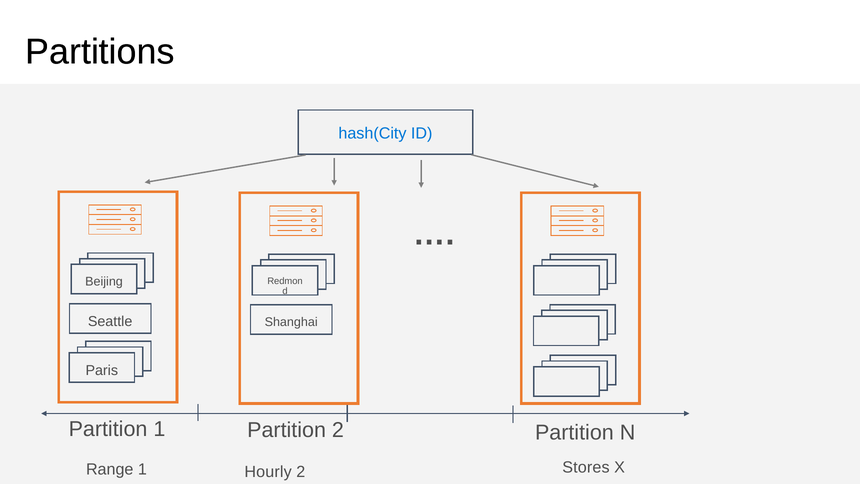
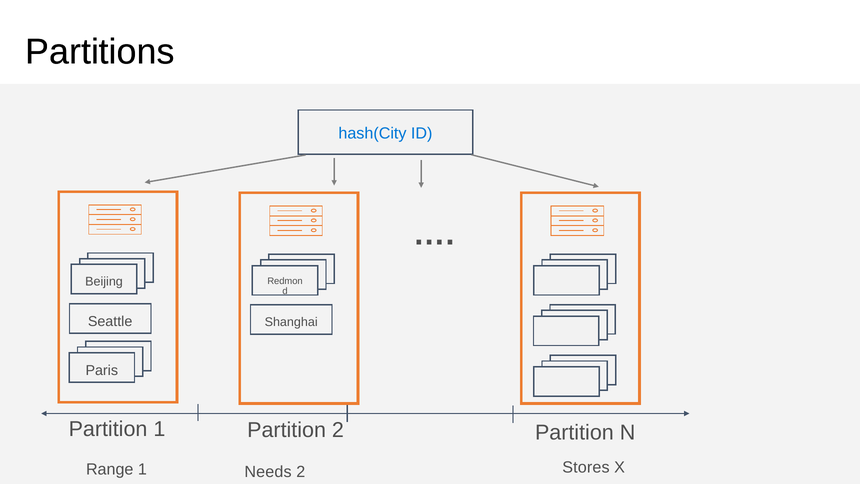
Hourly: Hourly -> Needs (268, 471)
